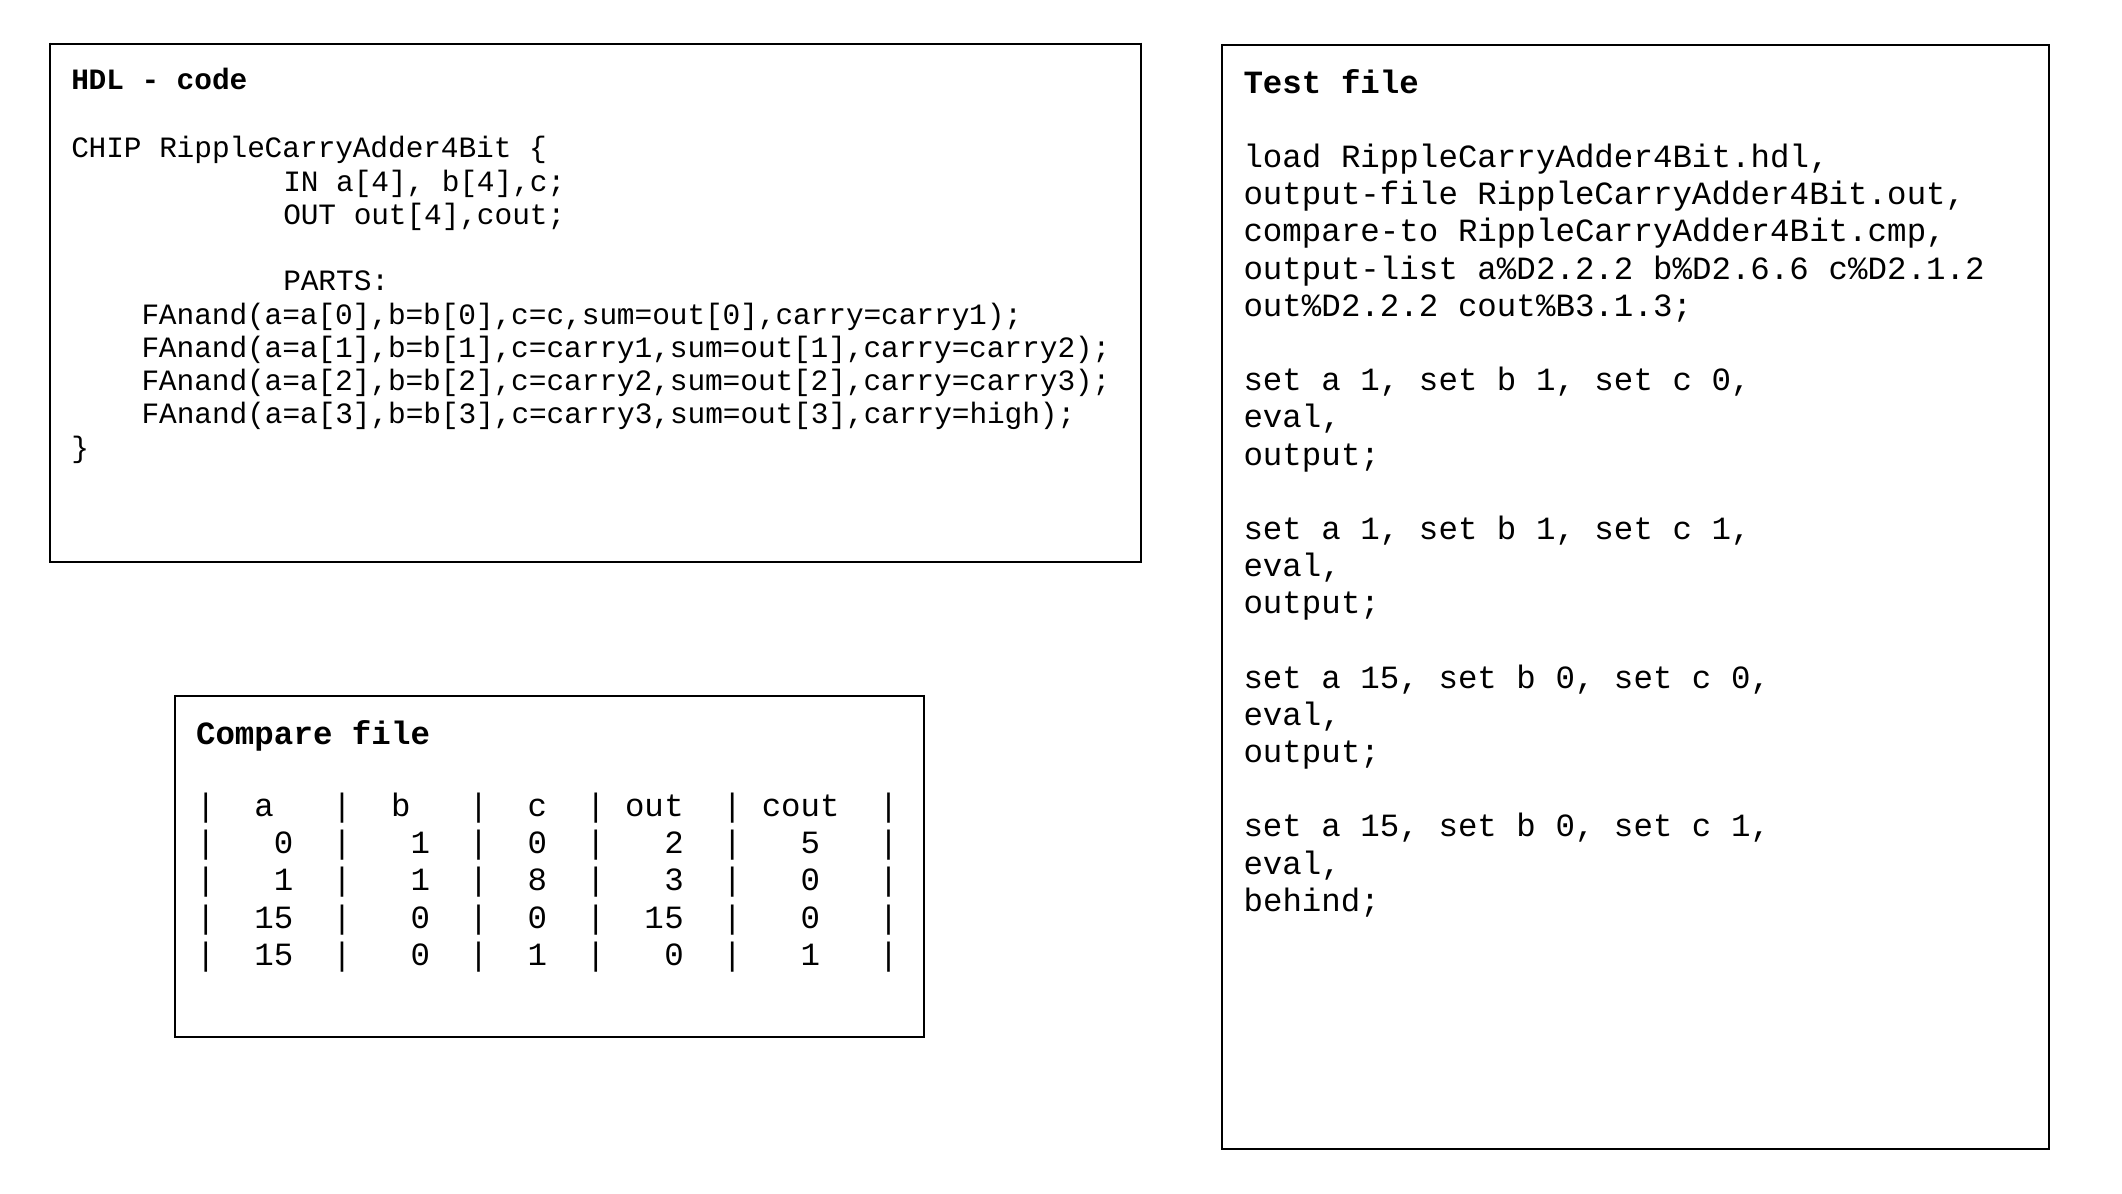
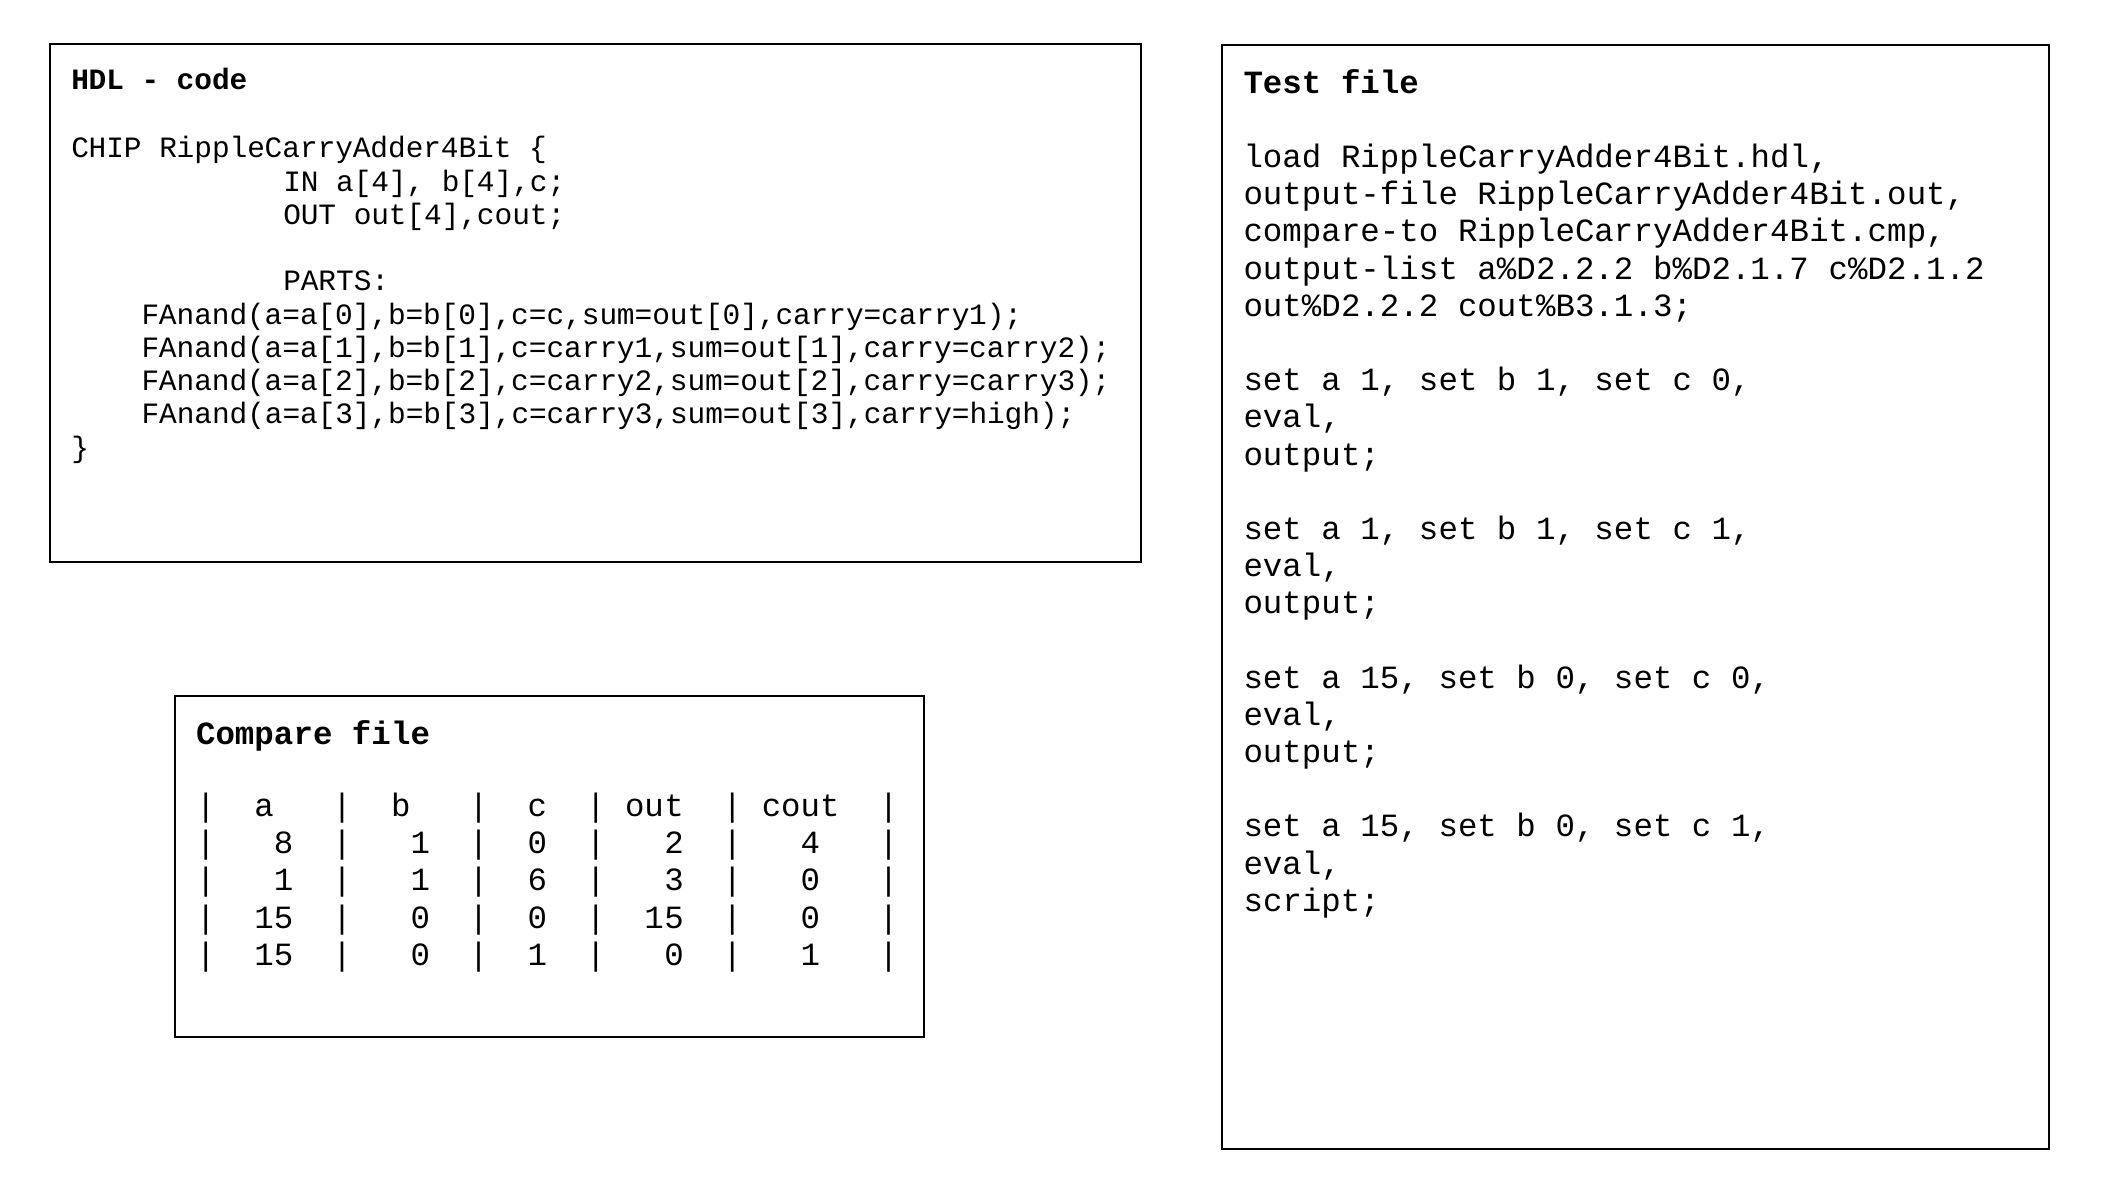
b%D2.6.6: b%D2.6.6 -> b%D2.1.7 (1731, 268)
0: 0 -> 8 (284, 843)
5: 5 -> 4 (810, 843)
8: 8 -> 6 (537, 880)
behind: behind -> script (1312, 900)
